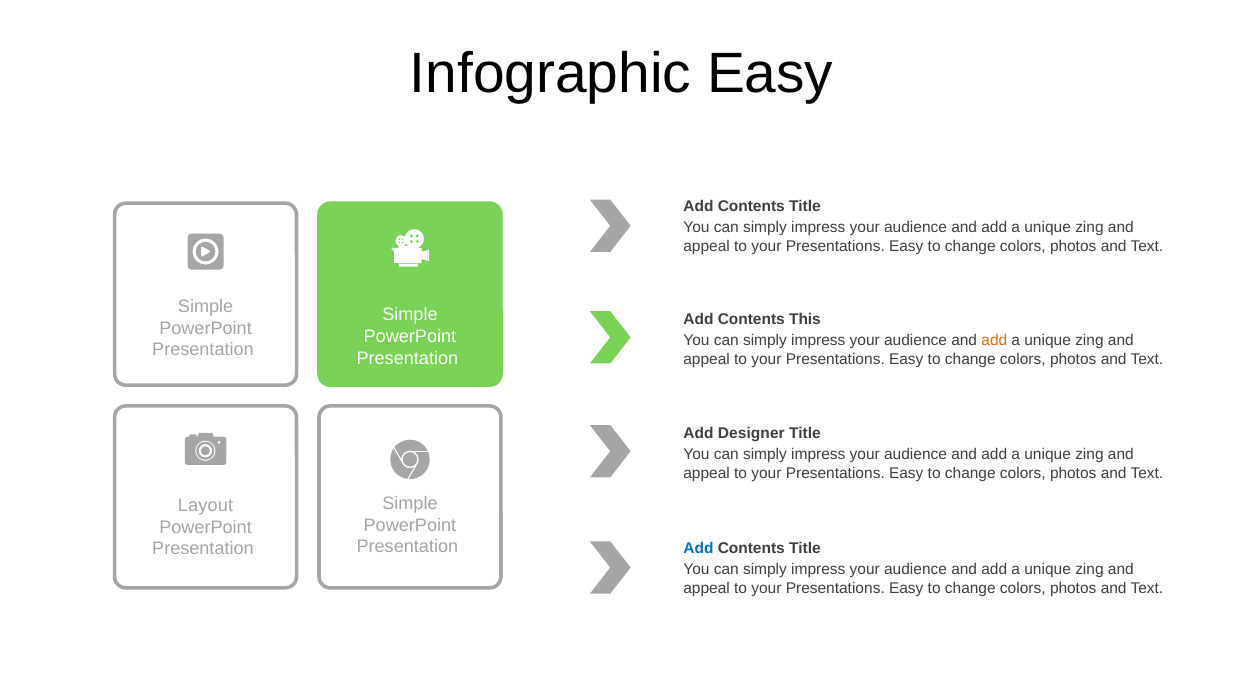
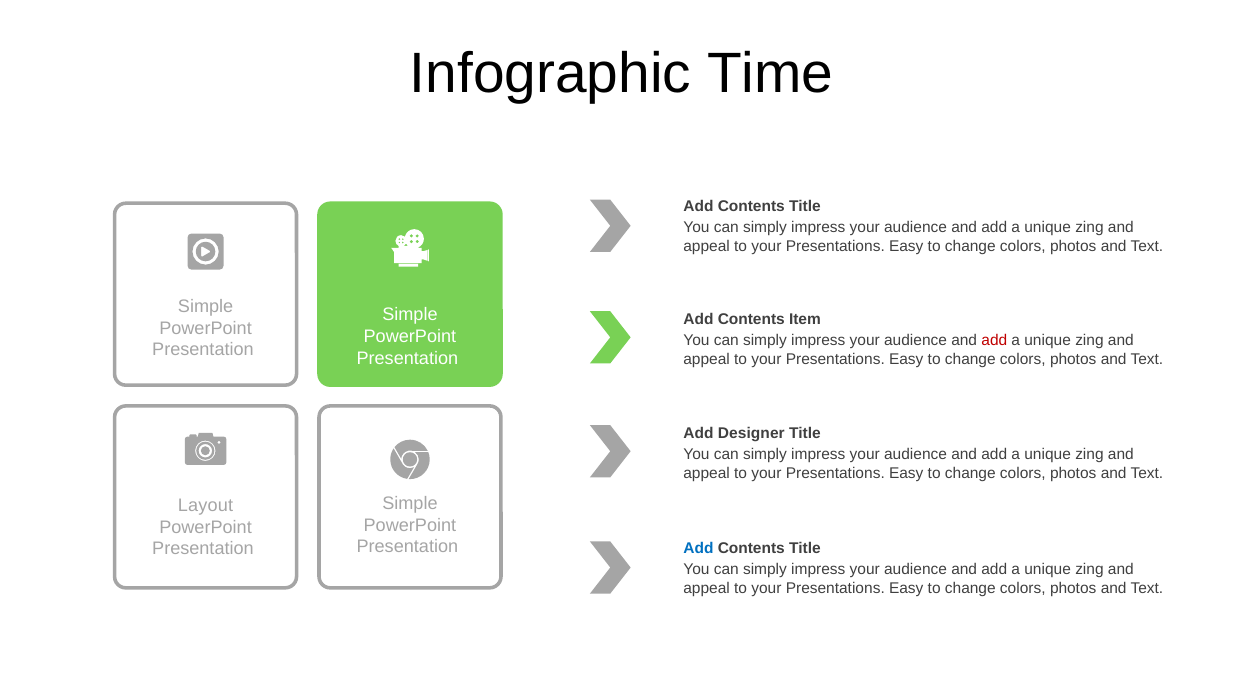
Infographic Easy: Easy -> Time (770, 74)
This: This -> Item (805, 320)
add colour: orange -> red (994, 341)
